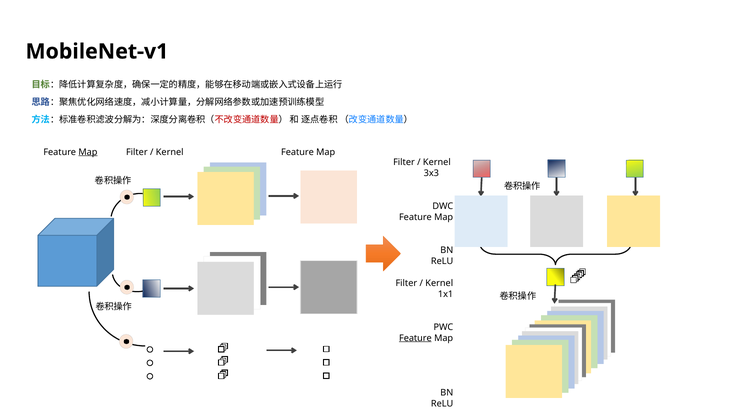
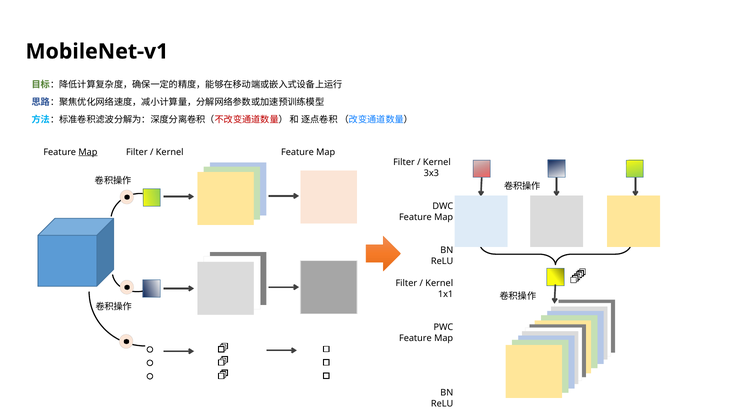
Feature underline: present -> none (415, 338)
